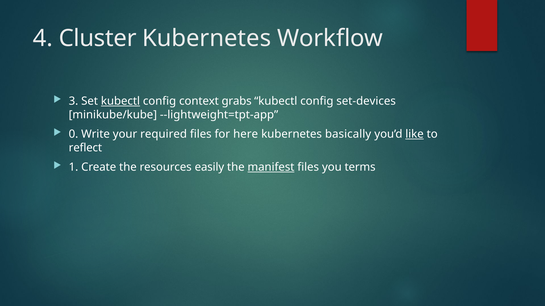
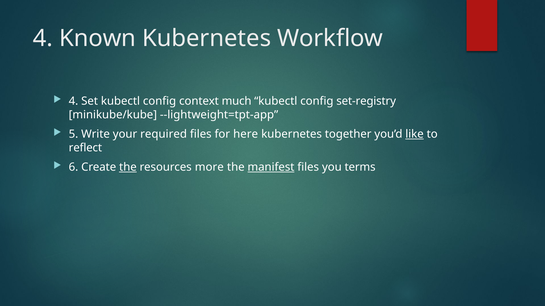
Cluster: Cluster -> Known (98, 38)
3: 3 -> 4 (74, 101)
kubectl underline: present -> none (120, 101)
grabs: grabs -> much (237, 101)
set-devices: set-devices -> set-registry (366, 101)
0: 0 -> 5 (74, 134)
basically: basically -> together (348, 134)
1: 1 -> 6 (74, 167)
the underline: none -> present (128, 167)
easily: easily -> more (209, 167)
